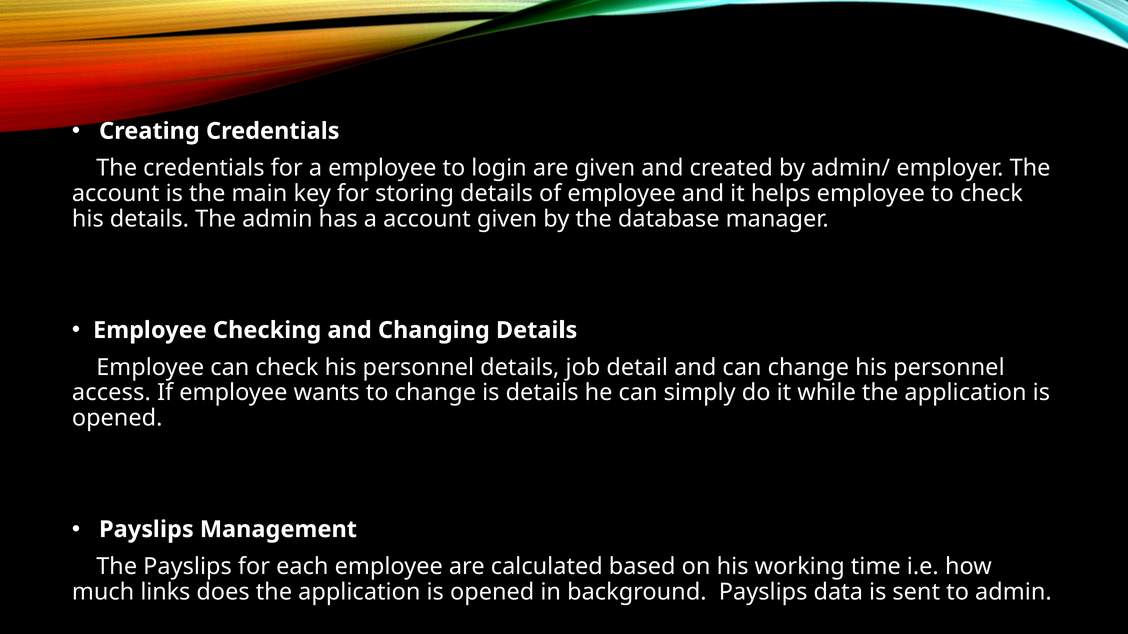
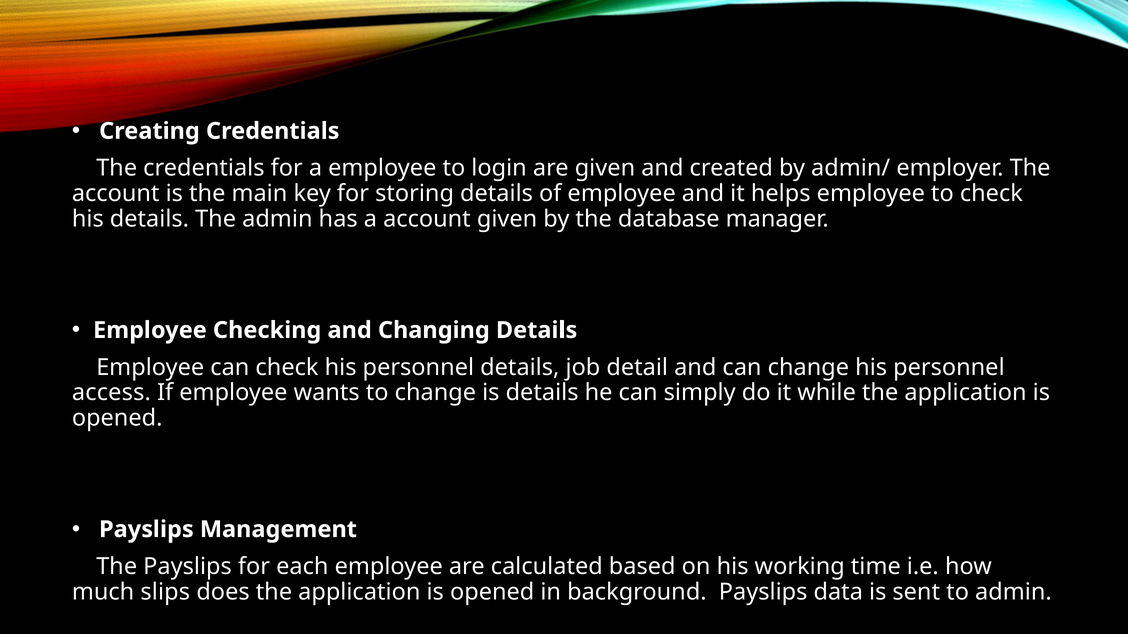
links: links -> slips (165, 592)
